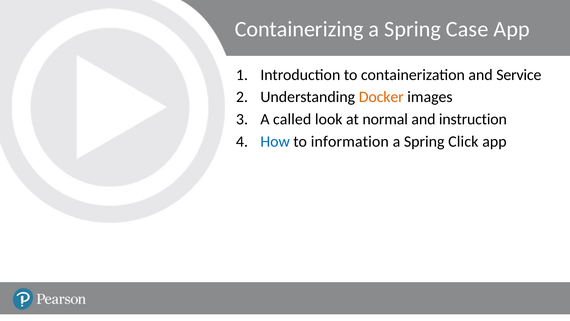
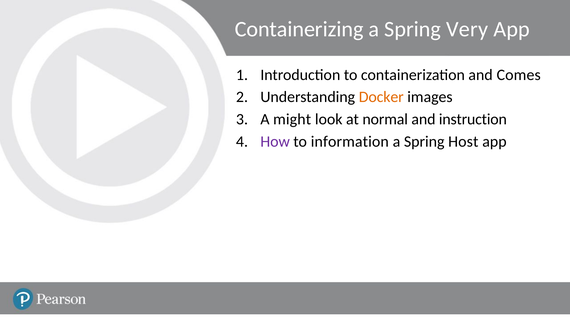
Case: Case -> Very (467, 29)
Service: Service -> Comes (519, 75)
called: called -> might (292, 119)
How colour: blue -> purple (275, 141)
Spring Click: Click -> Host (463, 141)
